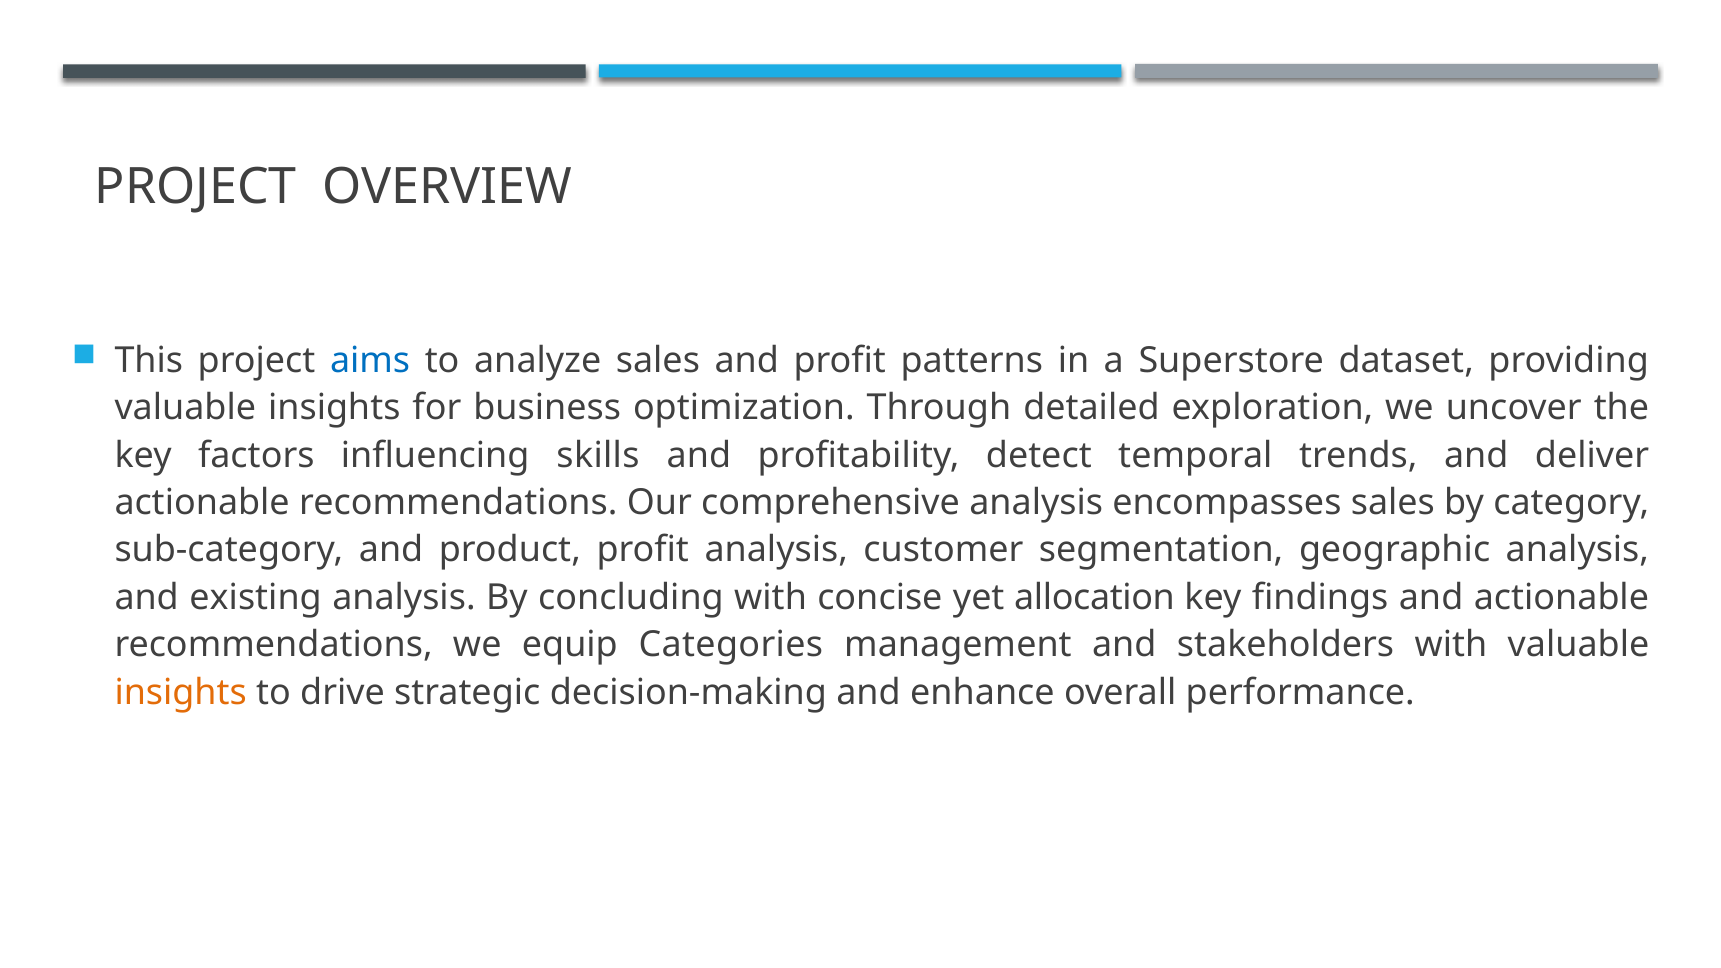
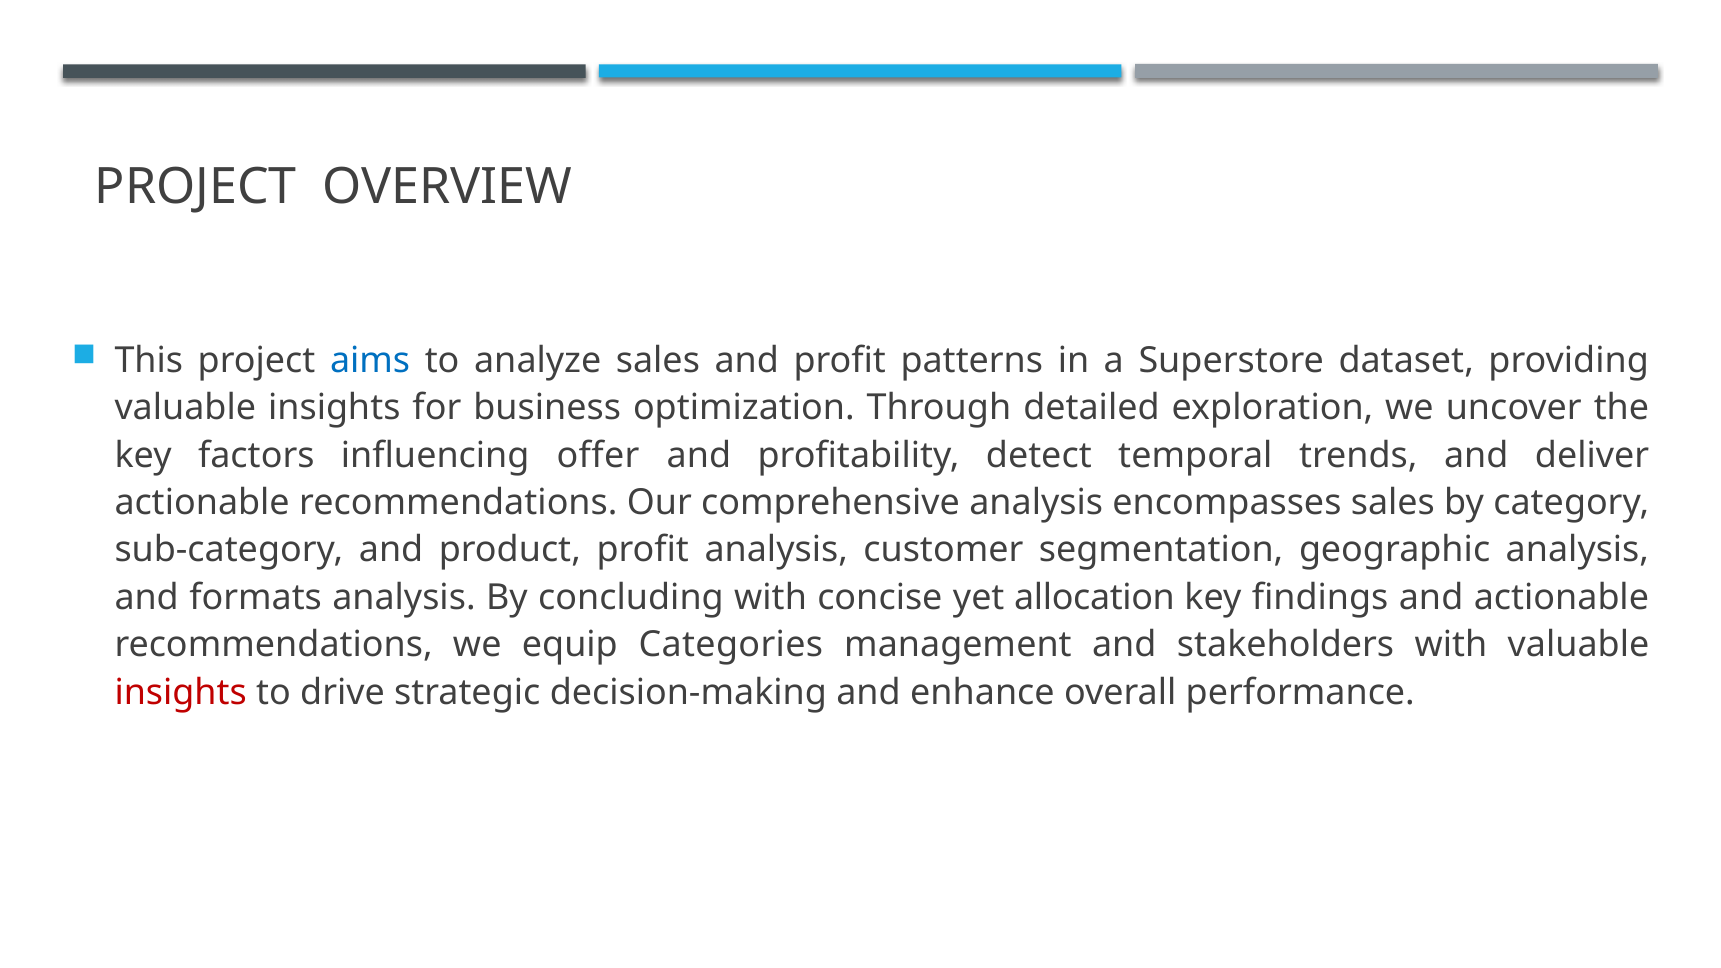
skills: skills -> offer (598, 455)
existing: existing -> formats (256, 597)
insights colour: orange -> red (181, 692)
